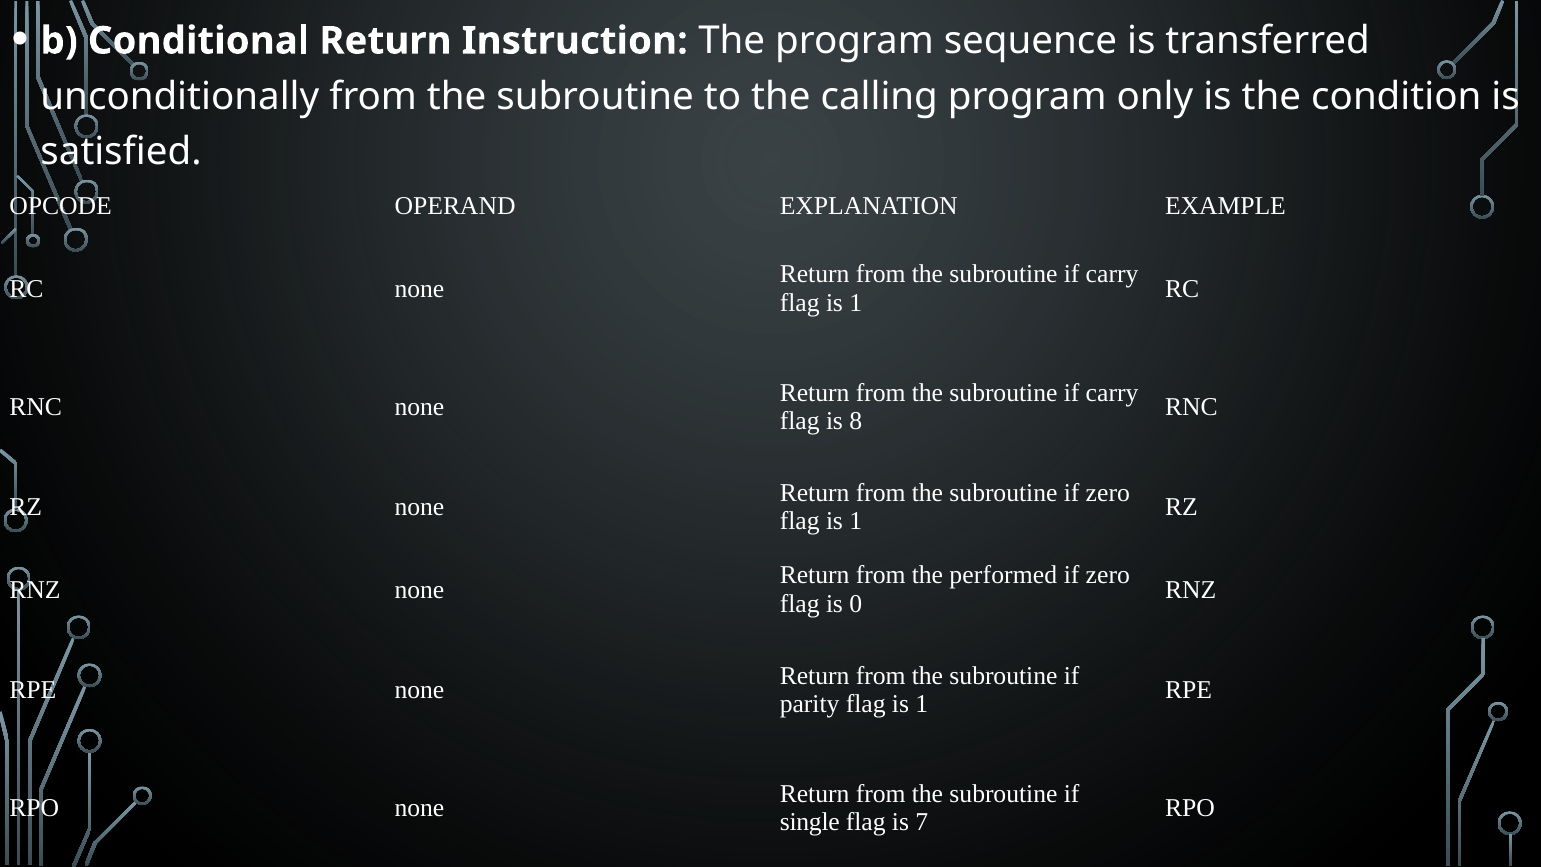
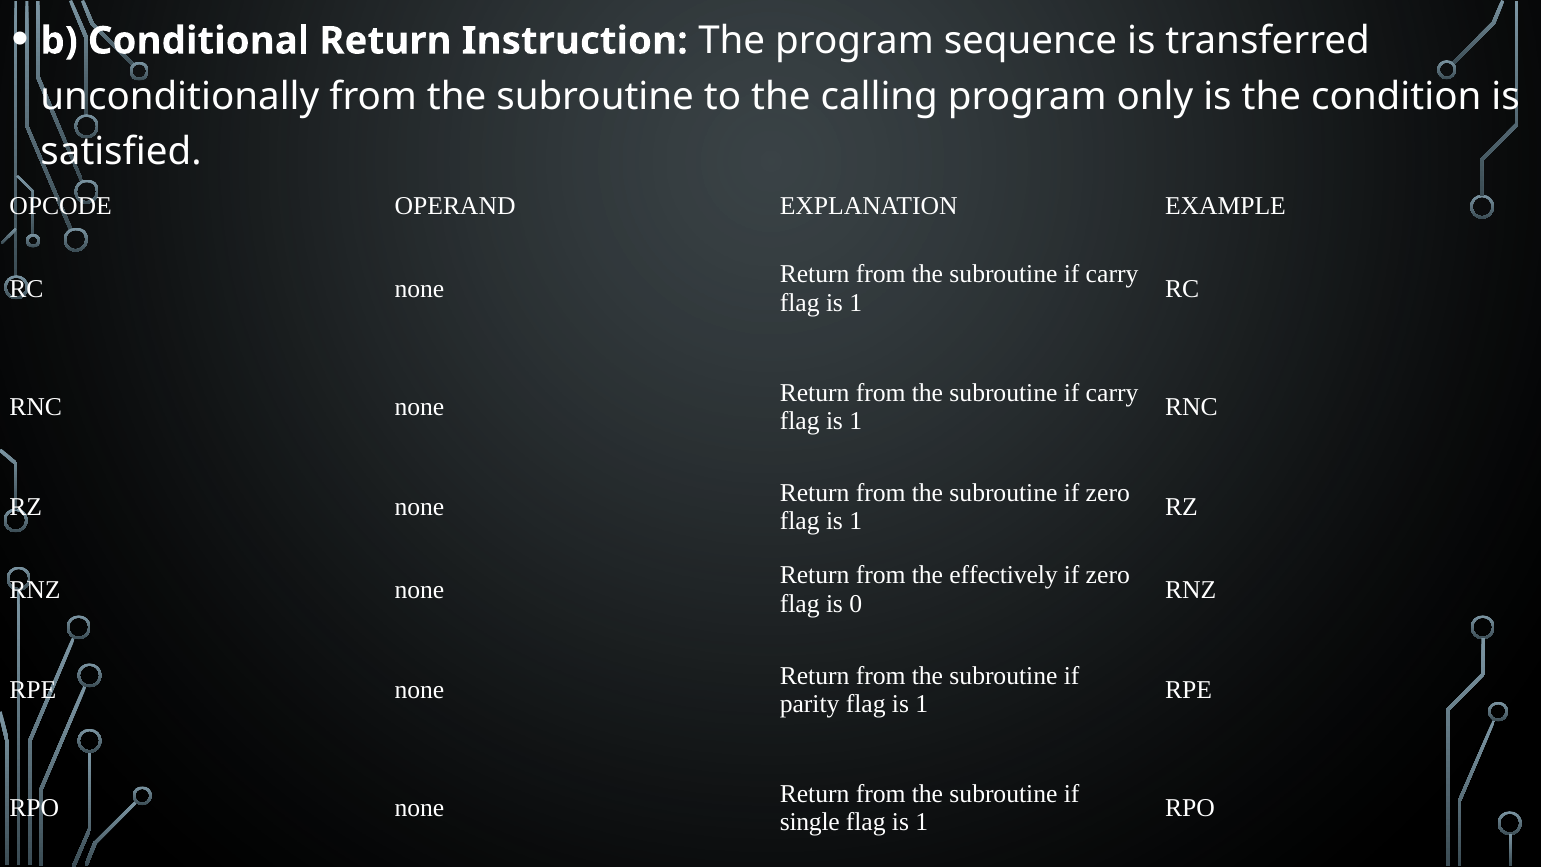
8: 8 -> 1 (856, 421)
performed: performed -> effectively (1004, 575)
7: 7 -> 1 (922, 822)
